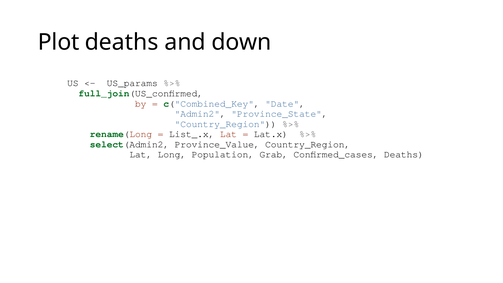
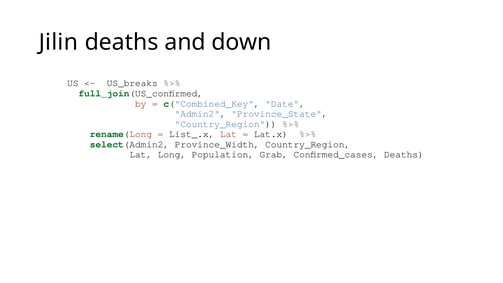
Plot: Plot -> Jilin (58, 42)
US_params: US_params -> US_breaks (132, 83)
Province_Value: Province_Value -> Province_Width (217, 144)
